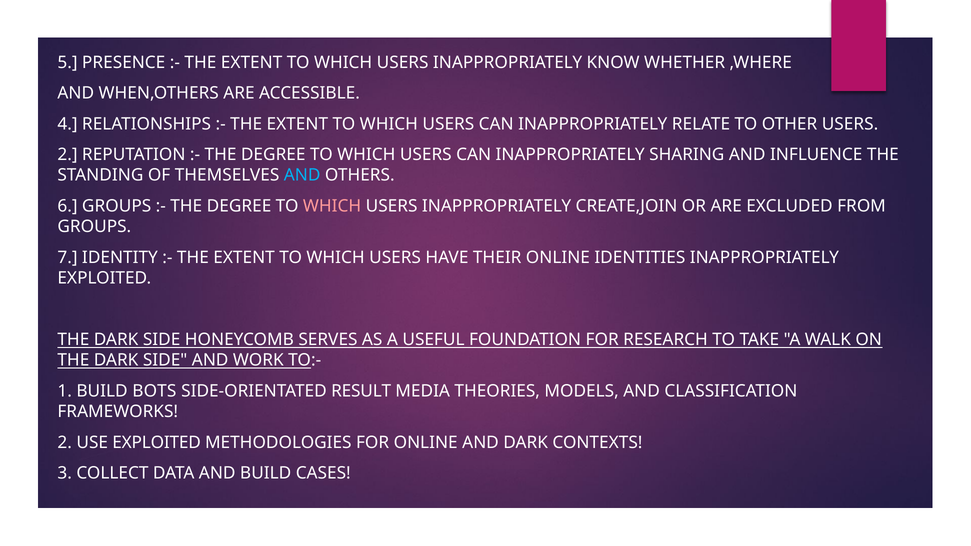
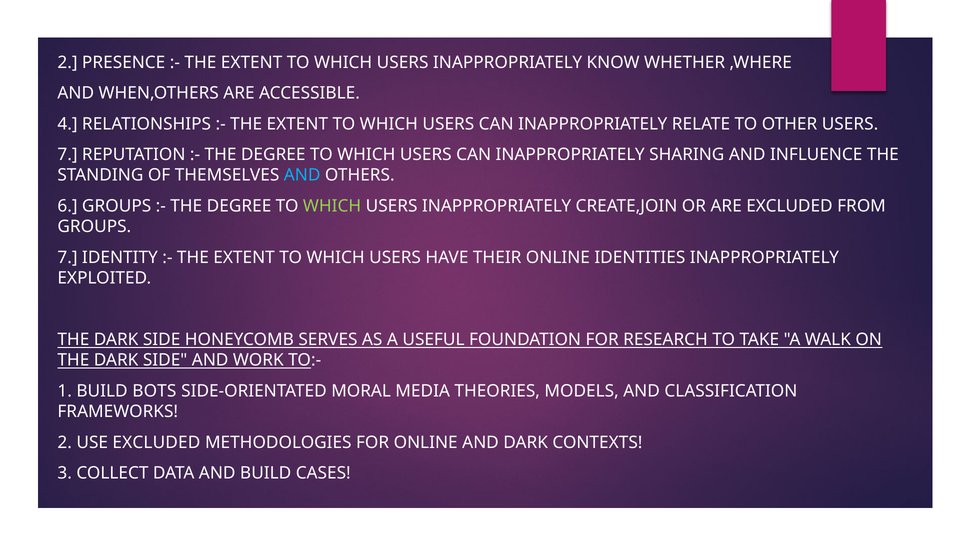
5: 5 -> 2 (68, 62)
2: 2 -> 7 (68, 155)
WHICH colour: pink -> light green (332, 206)
RESULT: RESULT -> MORAL (361, 391)
USE EXPLOITED: EXPLOITED -> EXCLUDED (156, 443)
